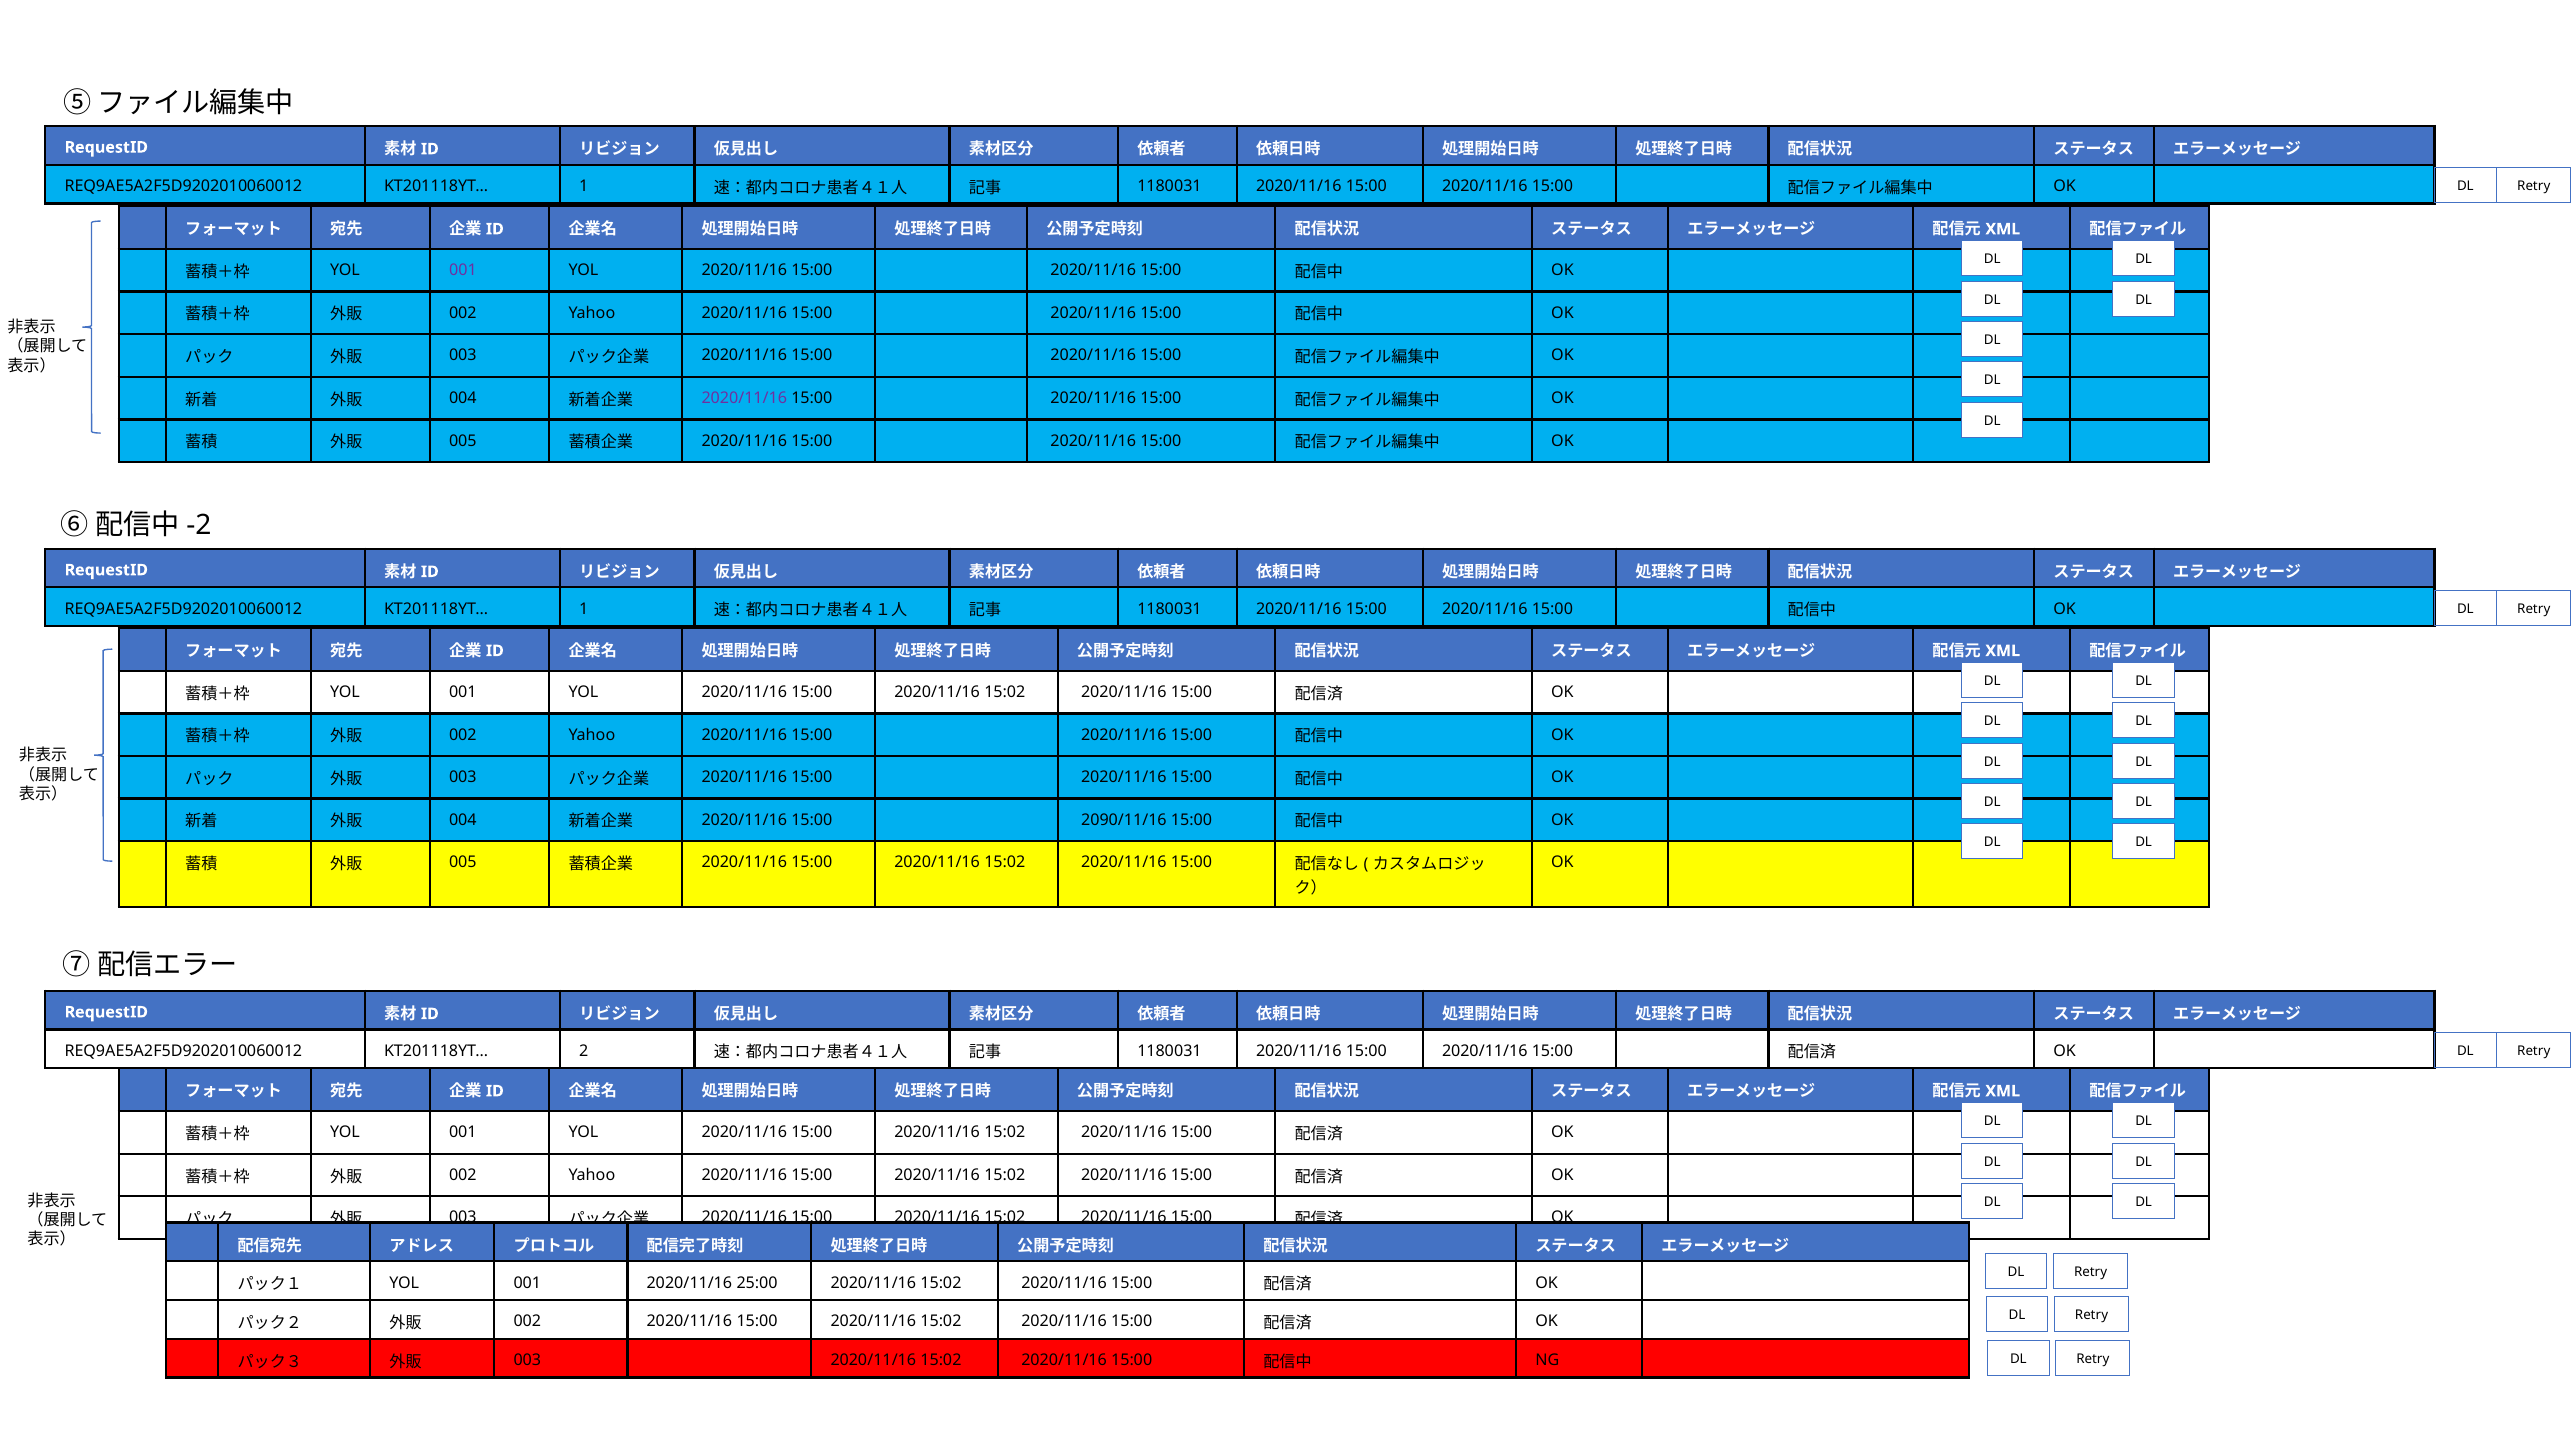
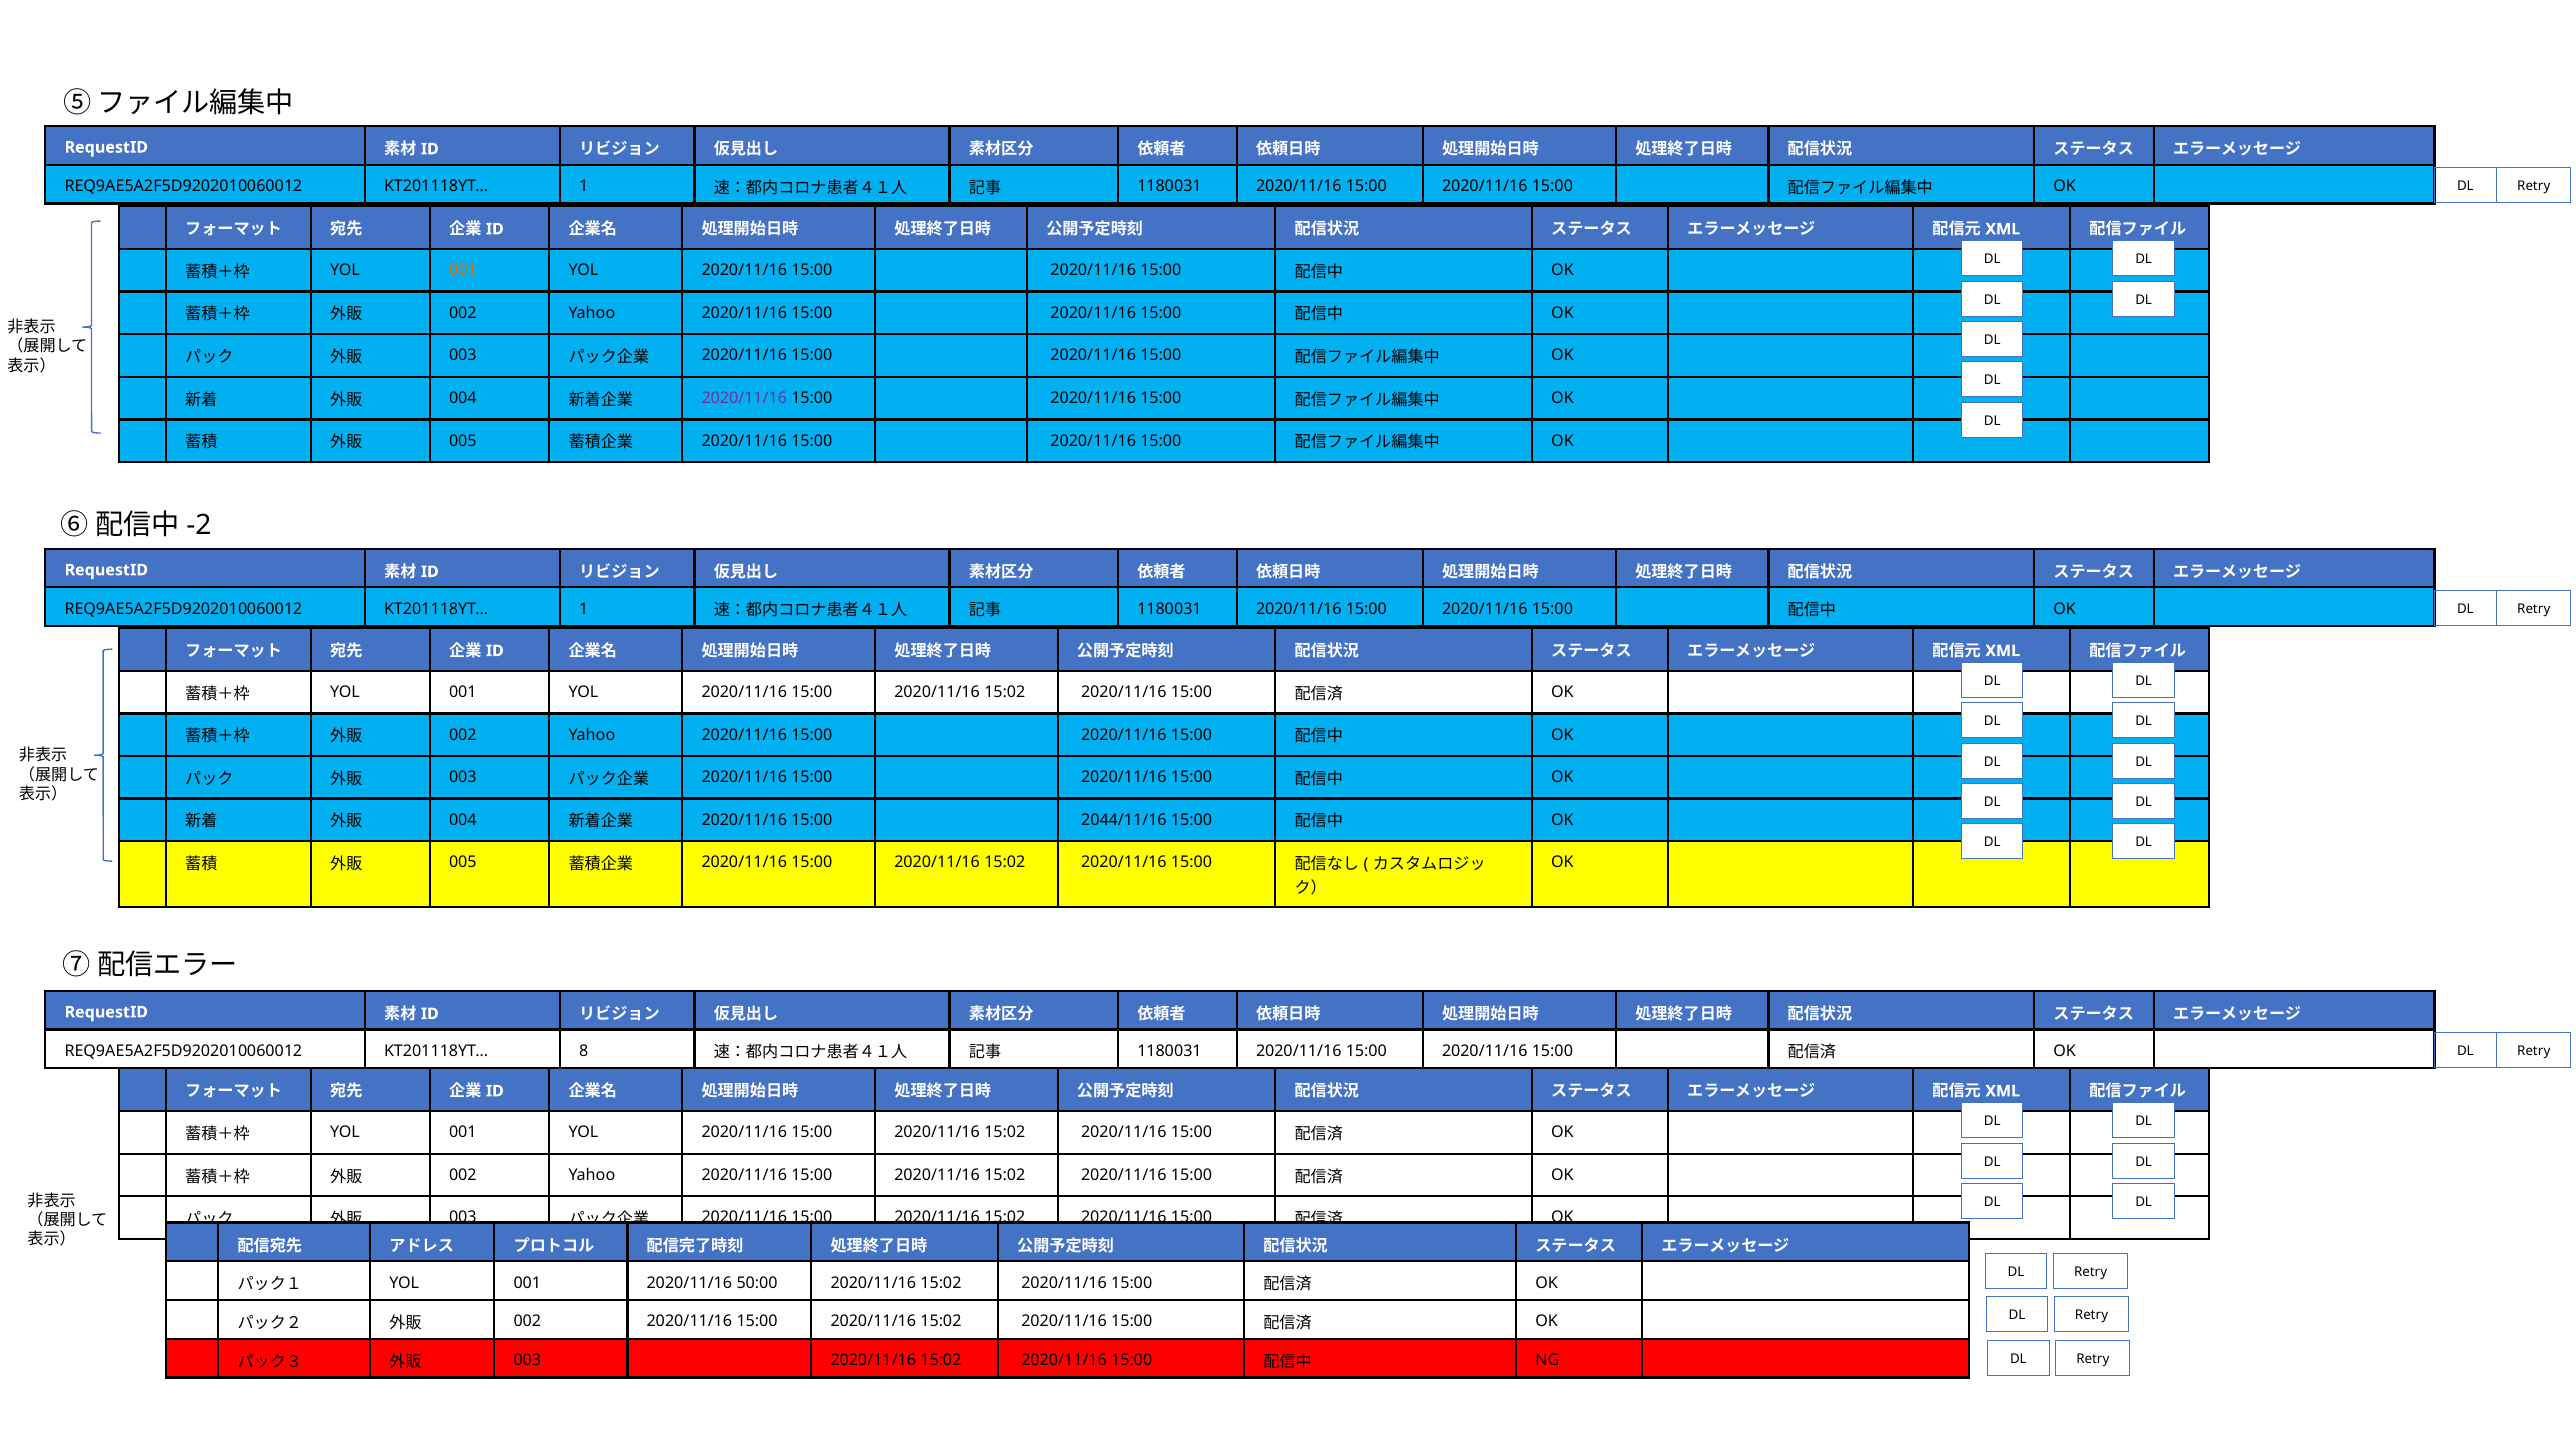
001 colour: purple -> orange (463, 270)
2090/11/16: 2090/11/16 -> 2044/11/16 (1124, 820)
2: 2 -> 8 (584, 1051)
25:00: 25:00 -> 50:00 (757, 1283)
